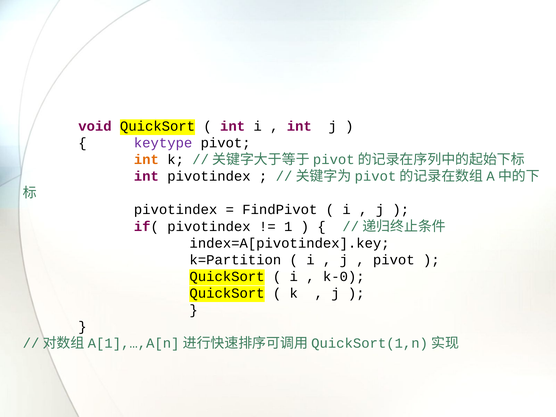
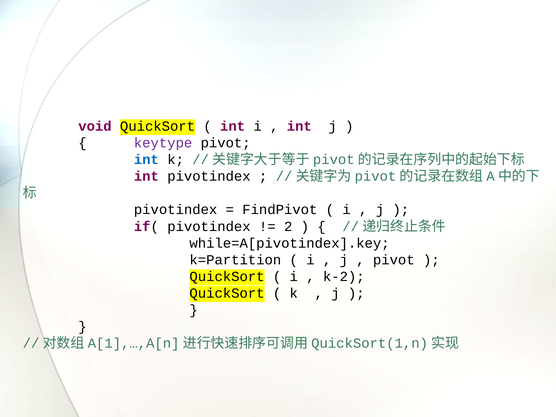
int colour: orange -> blue (146, 160)
1: 1 -> 2 (288, 226)
index=A[pivotindex].key: index=A[pivotindex].key -> while=A[pivotindex].key (290, 243)
k-0: k-0 -> k-2 (344, 276)
